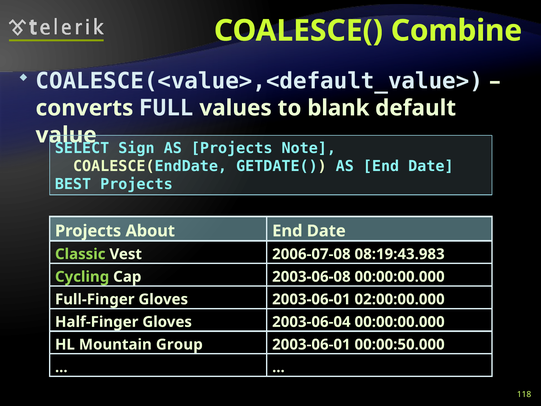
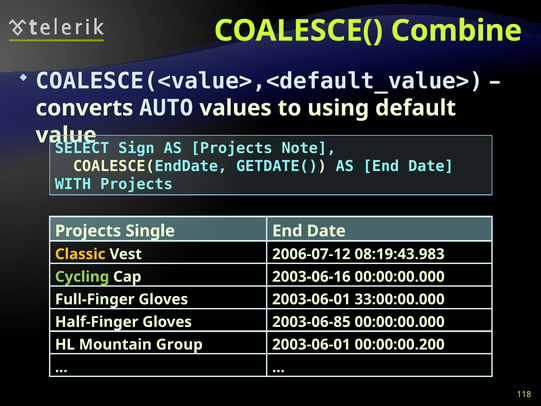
FULL: FULL -> AUTO (166, 108)
blank: blank -> using (338, 108)
BEST: BEST -> WITH (73, 184)
About: About -> Single (150, 231)
Classic colour: light green -> yellow (80, 254)
2006-07-08: 2006-07-08 -> 2006-07-12 (311, 254)
2003-06-08: 2003-06-08 -> 2003-06-16 (311, 277)
02:00:00.000: 02:00:00.000 -> 33:00:00.000 (400, 299)
2003-06-04: 2003-06-04 -> 2003-06-85 (311, 322)
00:00:50.000: 00:00:50.000 -> 00:00:00.200 (400, 344)
